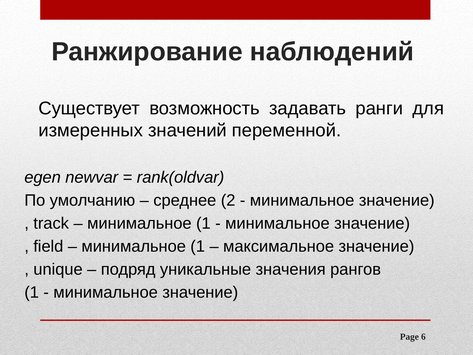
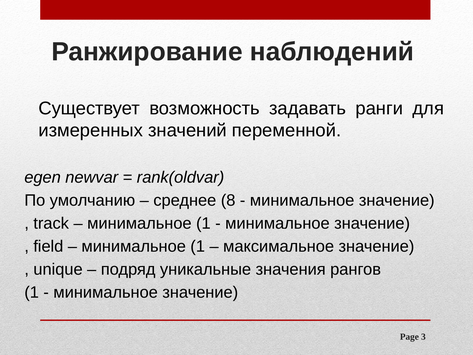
2: 2 -> 8 (228, 200)
6: 6 -> 3 (423, 336)
